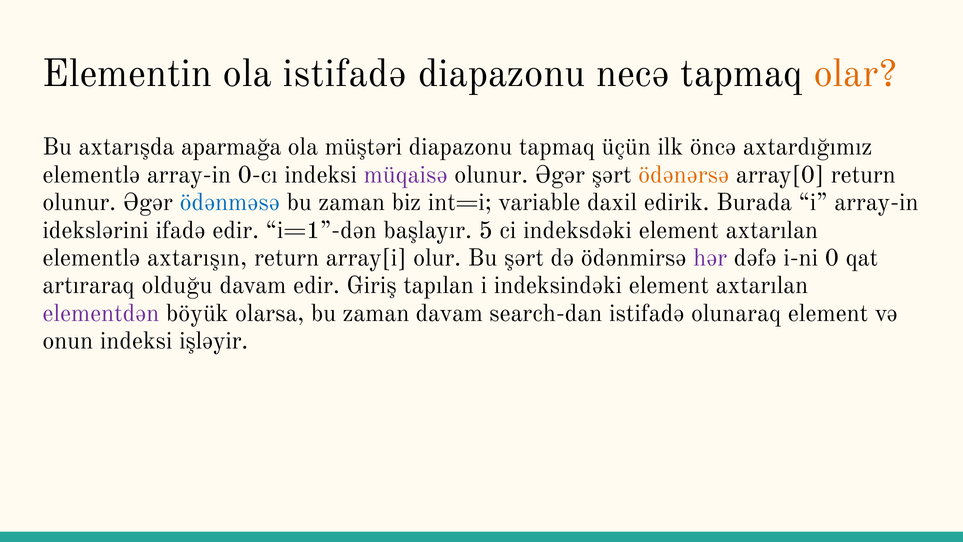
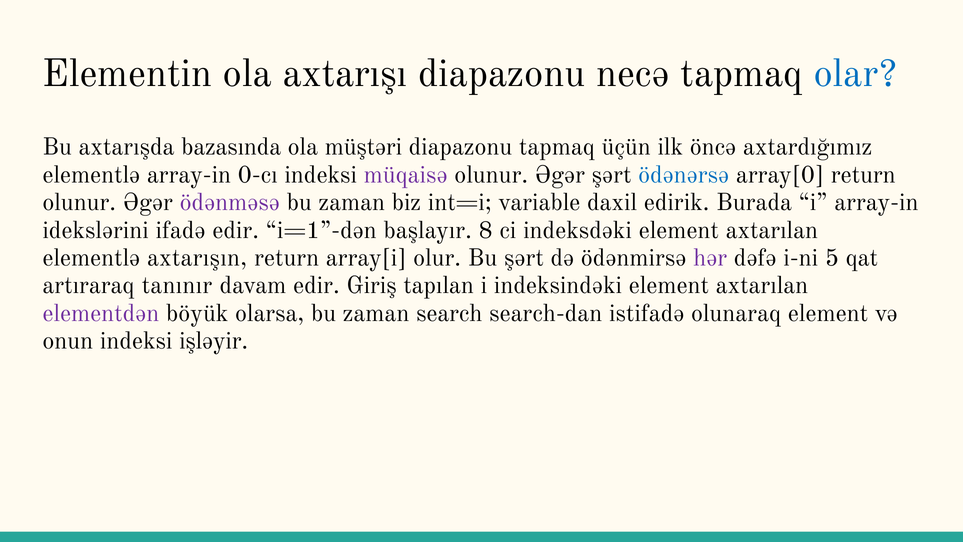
ola istifadə: istifadə -> axtarışı (345, 73)
olar colour: orange -> blue (855, 73)
aparmağa: aparmağa -> bazasında (231, 147)
ödənərsə colour: orange -> blue (684, 175)
ödənməsə colour: blue -> purple (230, 202)
5: 5 -> 8 (486, 230)
0: 0 -> 5 (832, 258)
olduğu: olduğu -> tanınır (177, 285)
zaman davam: davam -> search (449, 313)
